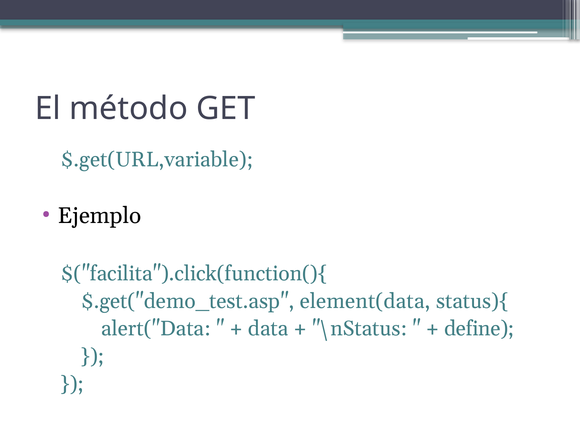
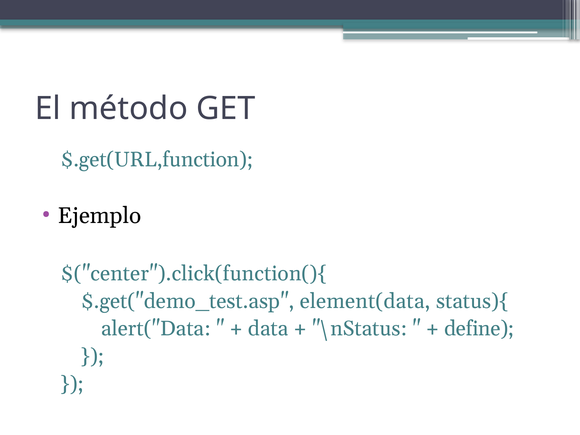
$.get(URL,variable: $.get(URL,variable -> $.get(URL,function (157, 160)
$("facilita").click(function(){: $("facilita").click(function(){ -> $("center").click(function(){ (194, 274)
